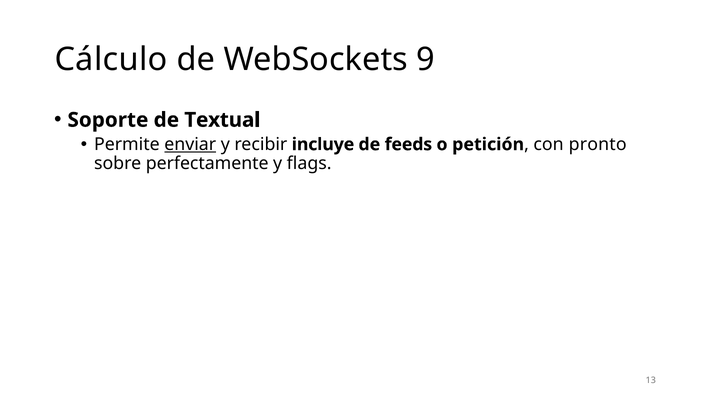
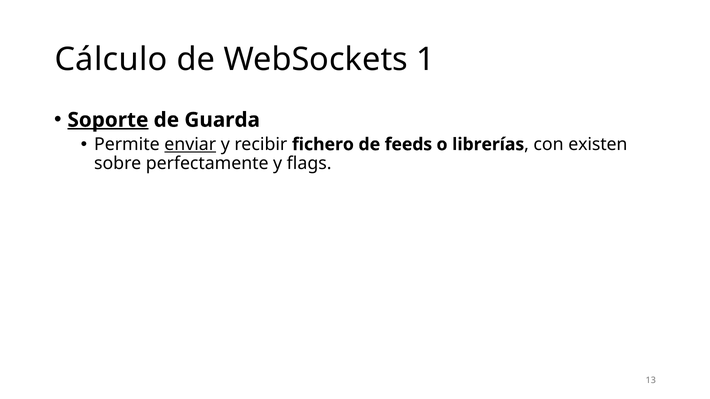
9: 9 -> 1 (426, 60)
Soporte underline: none -> present (108, 120)
Textual: Textual -> Guarda (222, 120)
incluye: incluye -> fichero (323, 145)
petición: petición -> librerías (488, 145)
pronto: pronto -> existen (598, 145)
